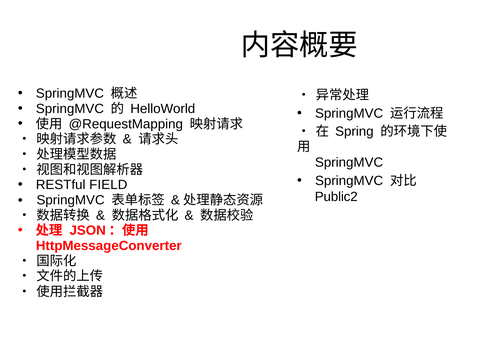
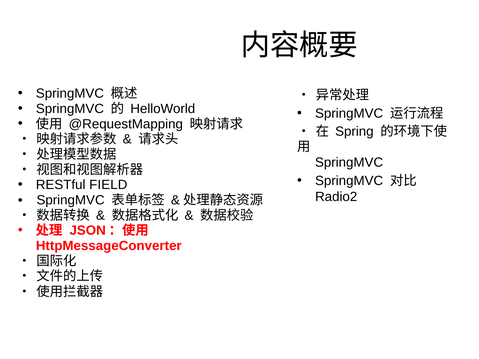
Public2: Public2 -> Radio2 (336, 197)
